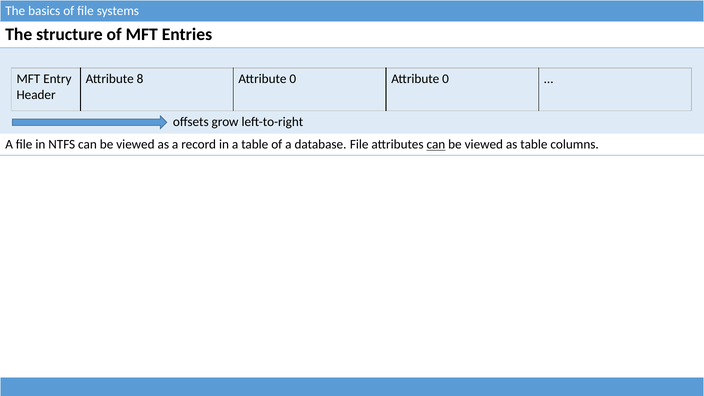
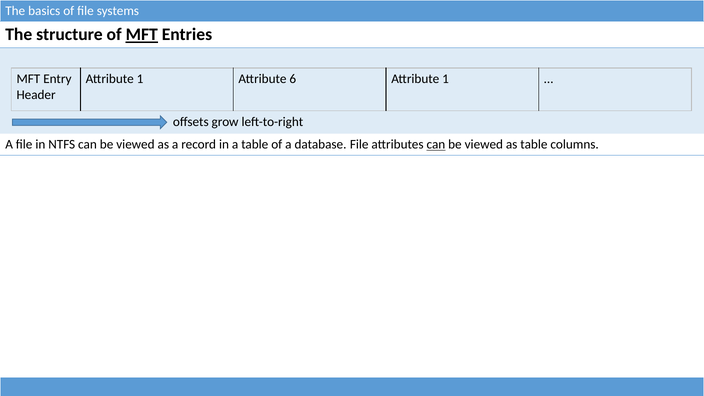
MFT underline: none -> present (142, 35)
8: 8 -> 1 (140, 79)
0: 0 -> 6 (293, 79)
0: 0 -> 1 (445, 79)
